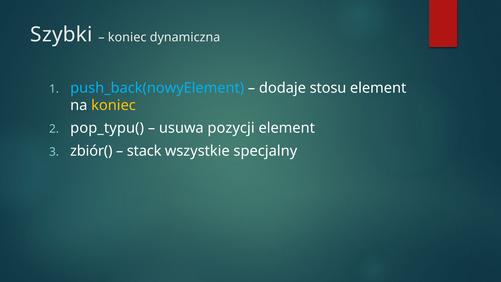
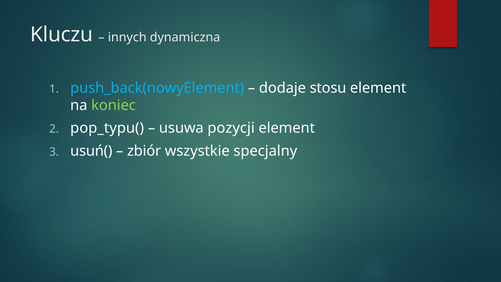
Szybki: Szybki -> Kluczu (62, 34)
koniec: koniec -> innych (127, 37)
koniec colour: yellow -> light green (114, 105)
zbiór(: zbiór( -> usuń( (91, 151)
stack: stack -> zbiór (144, 151)
